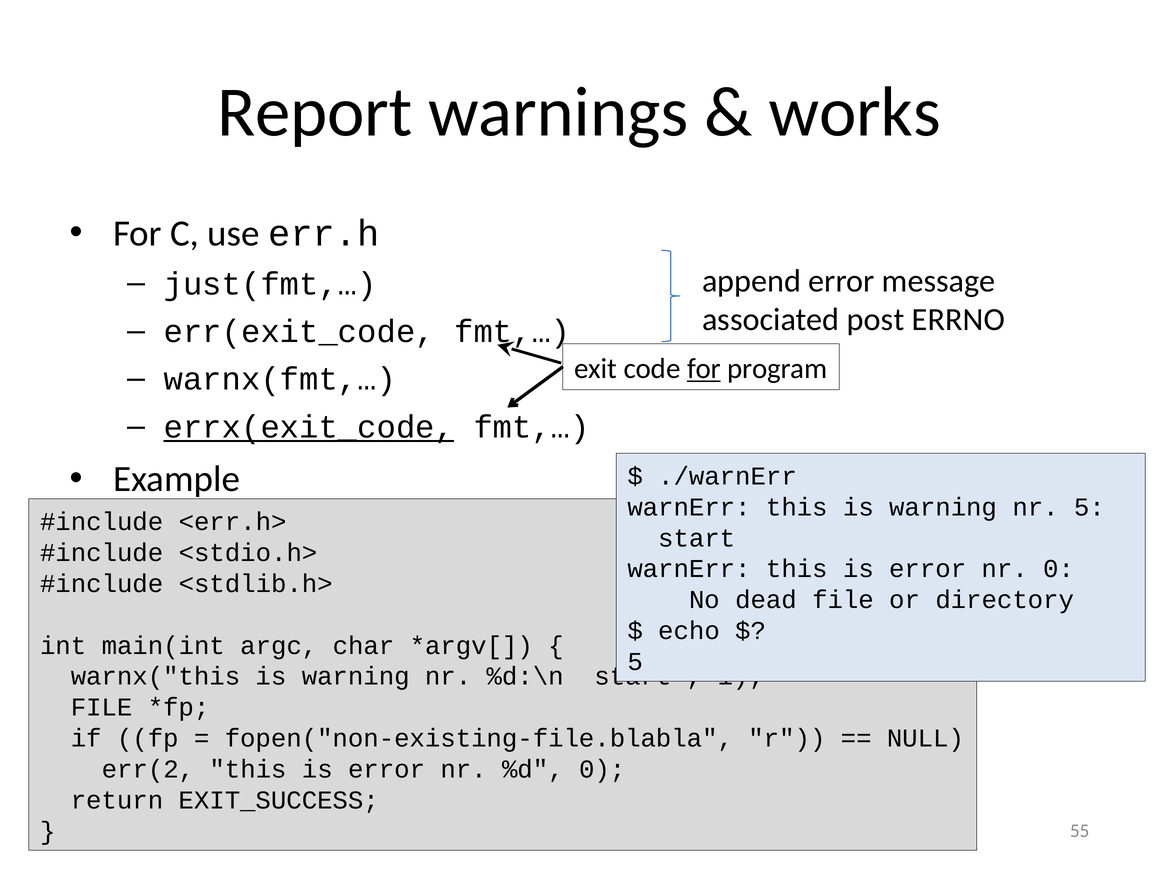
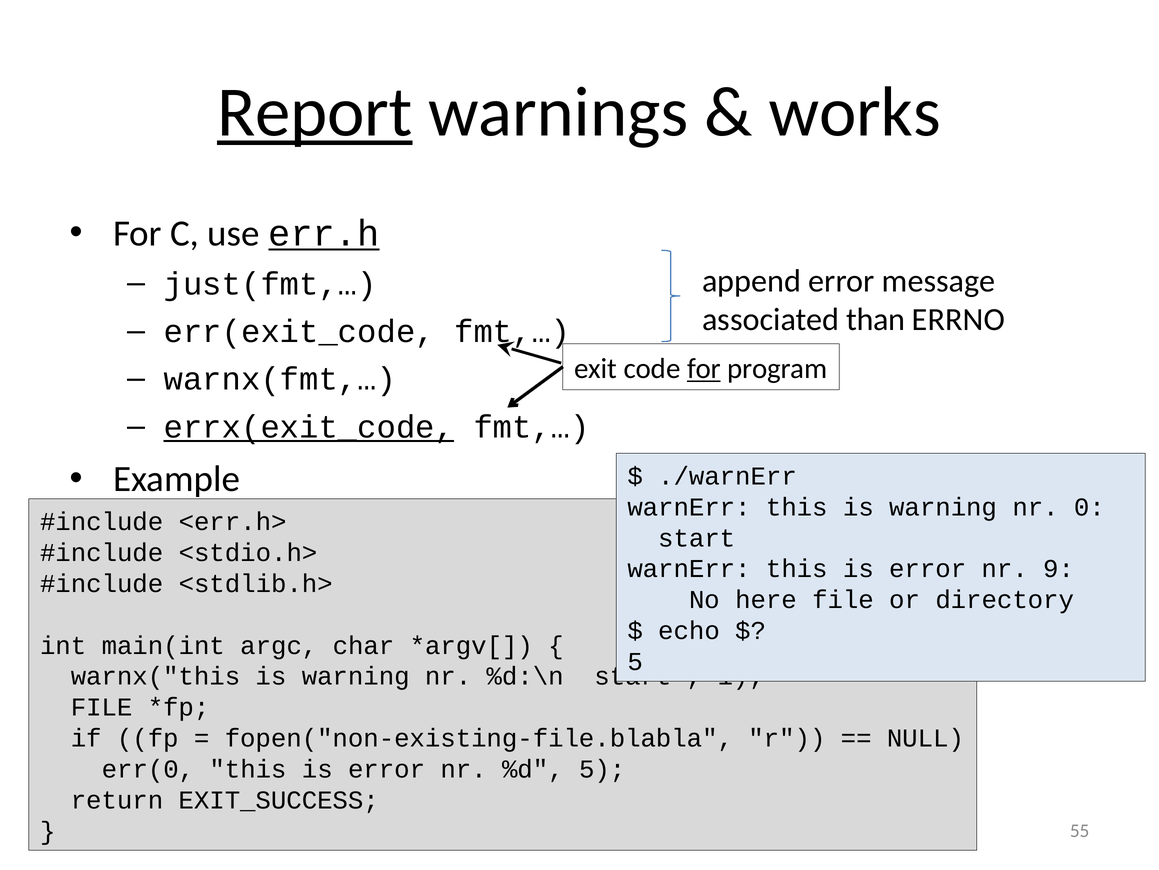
Report underline: none -> present (315, 112)
err.h underline: none -> present (324, 233)
post: post -> than (876, 320)
nr 5: 5 -> 0 (1089, 507)
nr 0: 0 -> 9 (1059, 568)
dead: dead -> here (766, 599)
err(2: err(2 -> err(0 (148, 769)
%d 0: 0 -> 5 (602, 769)
